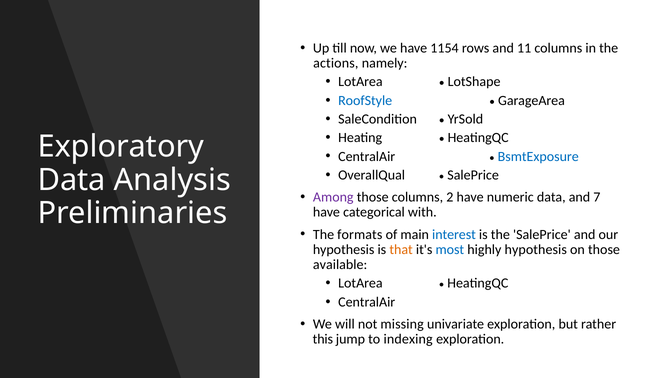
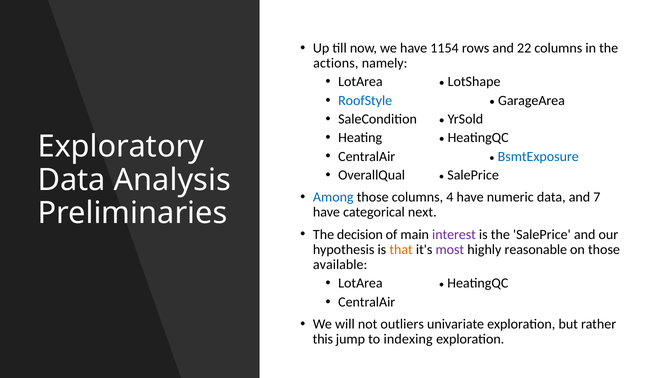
11: 11 -> 22 (524, 48)
Among colour: purple -> blue (333, 197)
2: 2 -> 4 (450, 197)
with: with -> next (422, 212)
formats: formats -> decision (360, 234)
interest colour: blue -> purple (454, 234)
most colour: blue -> purple (450, 250)
highly hypothesis: hypothesis -> reasonable (536, 250)
missing: missing -> outliers (402, 324)
